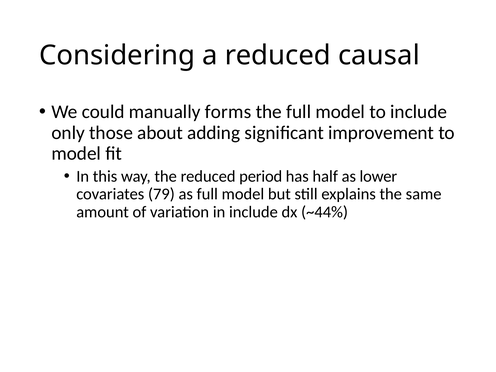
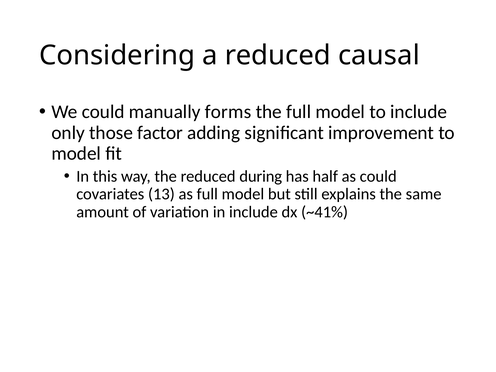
about: about -> factor (160, 133)
period: period -> during (261, 176)
as lower: lower -> could (378, 176)
79: 79 -> 13 (161, 194)
~44%: ~44% -> ~41% (325, 212)
